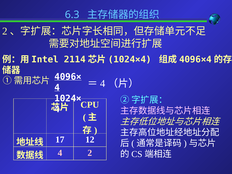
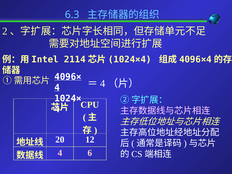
17: 17 -> 20 (60, 140)
4 2: 2 -> 6 (90, 153)
